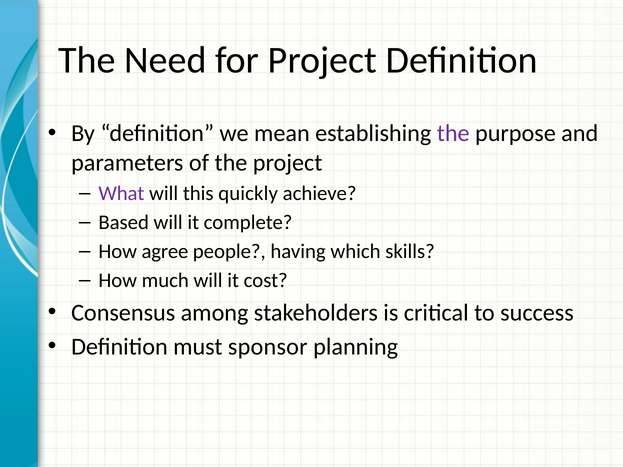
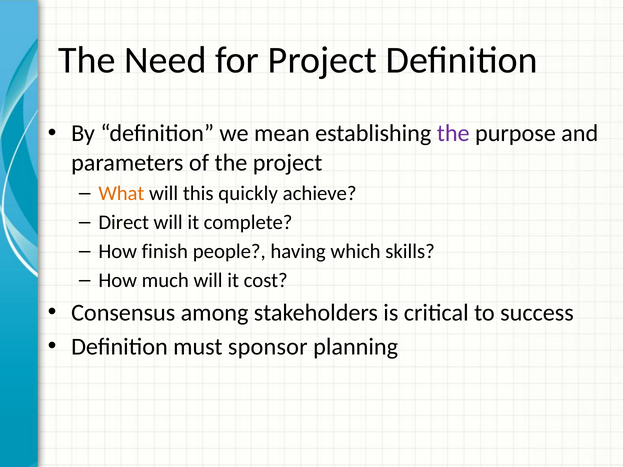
What colour: purple -> orange (121, 194)
Based: Based -> Direct (124, 223)
agree: agree -> finish (165, 252)
